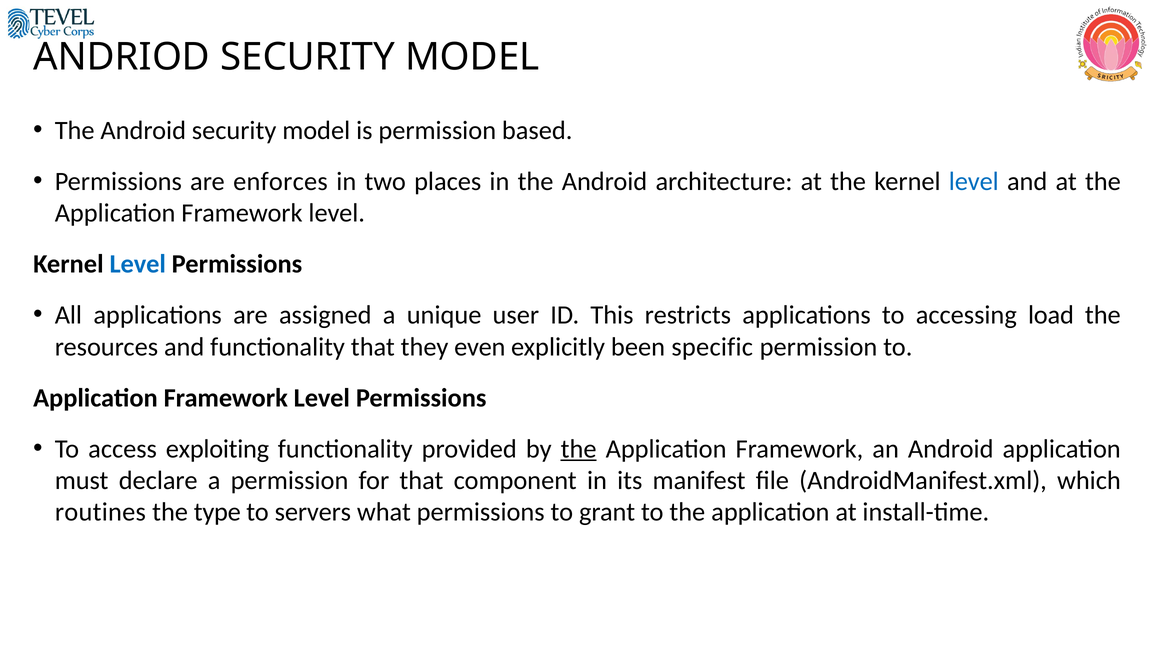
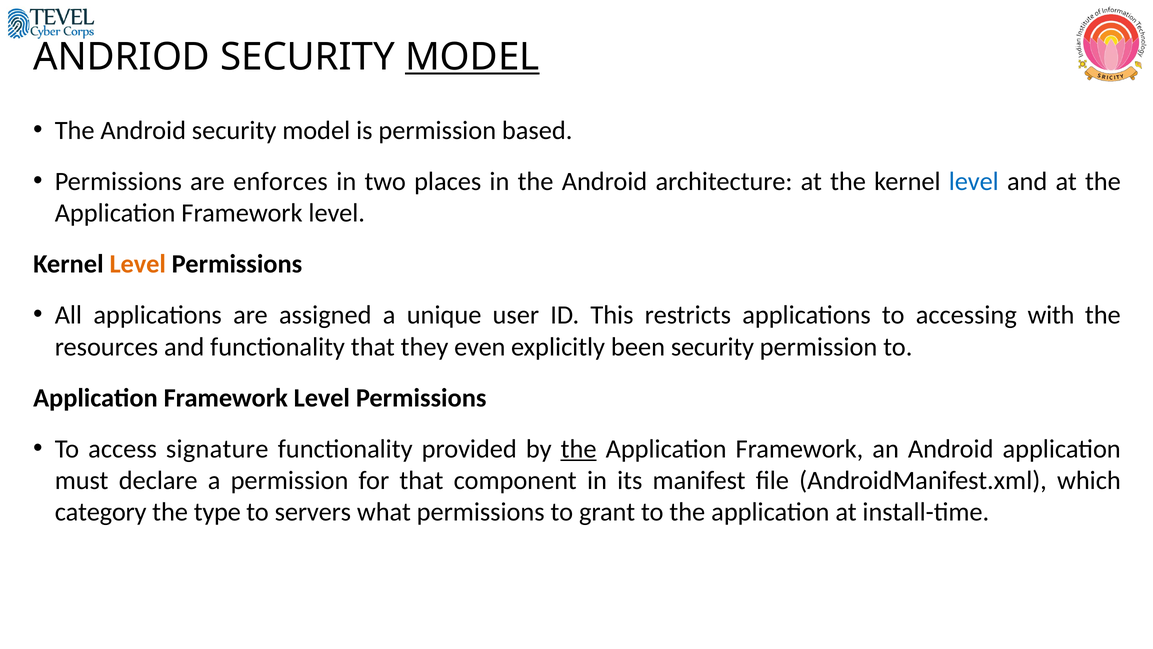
MODEL underline: none -> present (472, 57)
Level colour: blue -> orange (138, 264)
load: load -> with (1051, 315)
been specific: specific -> security (712, 347)
exploiting: exploiting -> signature (217, 448)
routines: routines -> category (101, 512)
